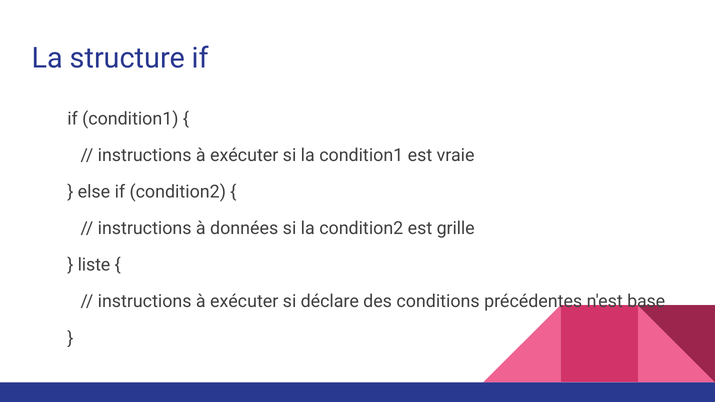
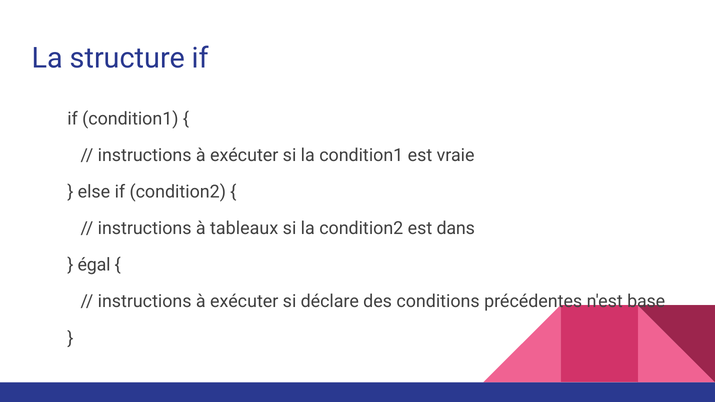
données: données -> tableaux (244, 229)
grille: grille -> dans (456, 229)
liste: liste -> égal (94, 265)
